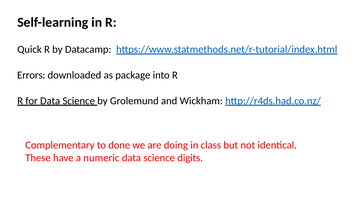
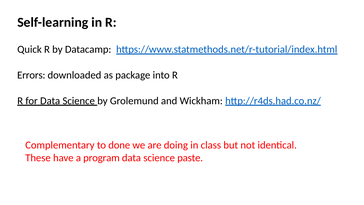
numeric: numeric -> program (101, 158)
digits: digits -> paste (190, 158)
